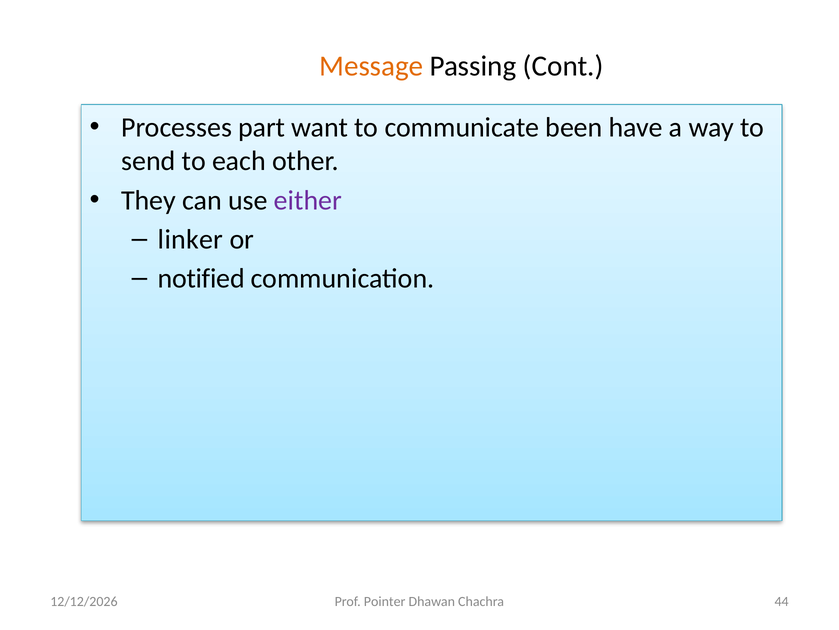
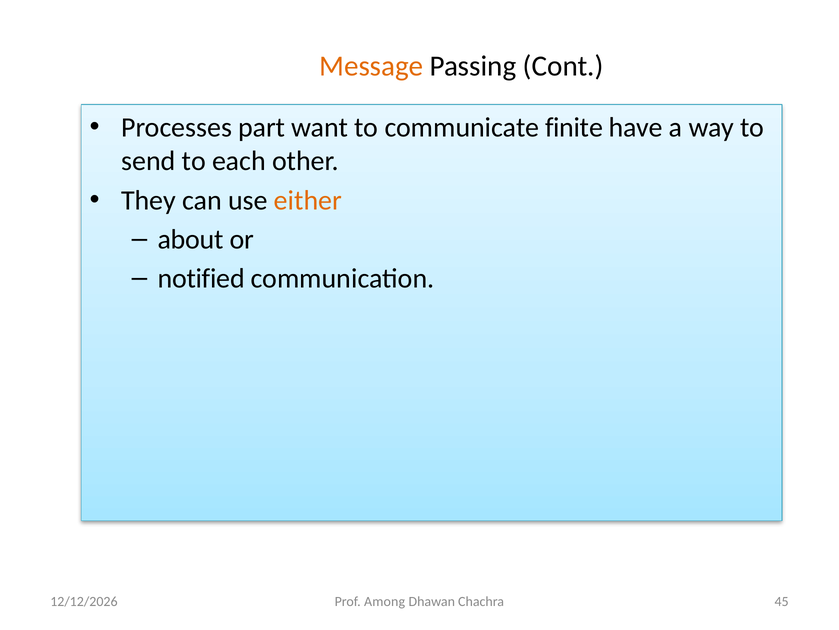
been: been -> finite (574, 127)
either colour: purple -> orange (308, 200)
linker: linker -> about (191, 239)
Pointer: Pointer -> Among (385, 601)
44: 44 -> 45 (782, 601)
